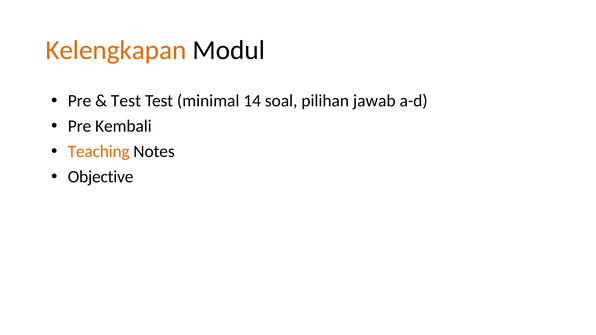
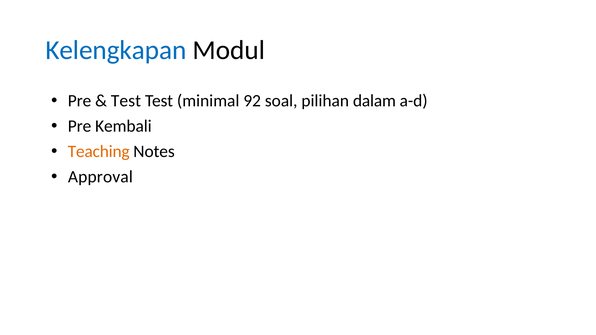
Kelengkapan colour: orange -> blue (116, 50)
14: 14 -> 92 (252, 101)
jawab: jawab -> dalam (374, 101)
Objective: Objective -> Approval (100, 177)
